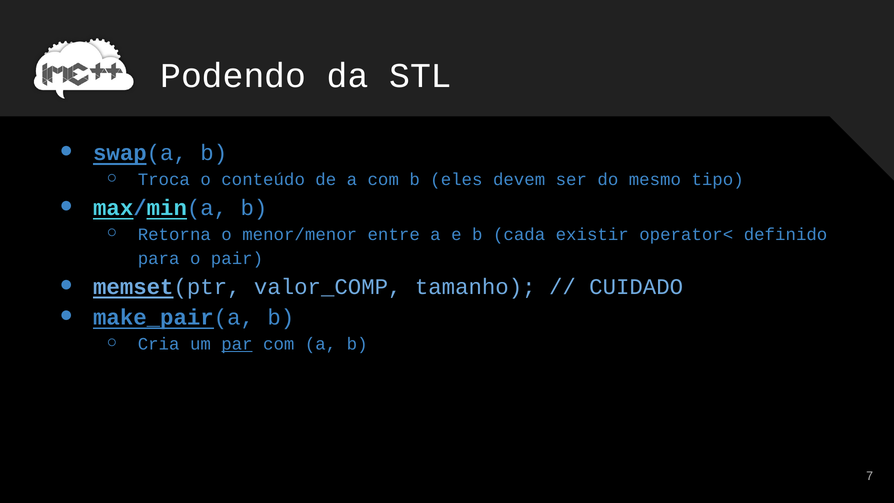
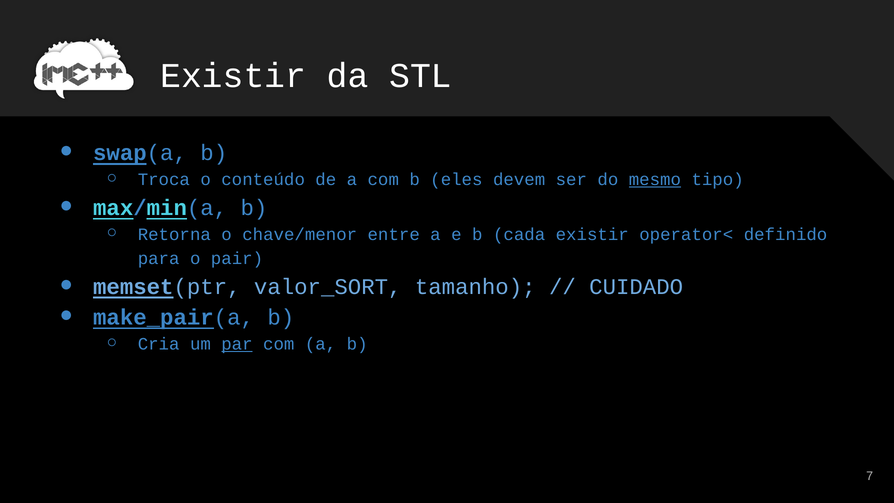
Podendo: Podendo -> Existir (233, 76)
mesmo underline: none -> present (655, 180)
menor/menor: menor/menor -> chave/menor (300, 234)
valor_COMP: valor_COMP -> valor_SORT (328, 287)
